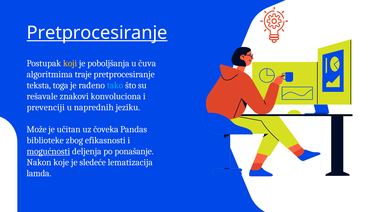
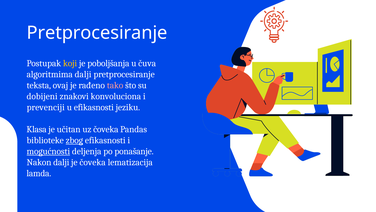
Pretprocesiranje underline: present -> none (97, 33)
algoritmima traje: traje -> dalji (83, 74)
toga: toga -> ovaj (60, 85)
tako colour: light blue -> pink (115, 85)
rešavale: rešavale -> dobijeni (42, 96)
u naprednih: naprednih -> efikasnosti (94, 107)
Može: Može -> Klasa (37, 129)
zbog underline: none -> present (74, 140)
Nakon koje: koje -> dalji (61, 162)
je sledeće: sledeće -> čoveka (93, 162)
